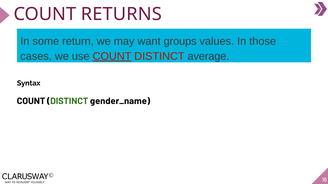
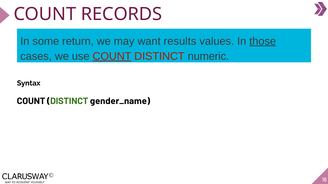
RETURNS: RETURNS -> RECORDS (122, 14)
groups: groups -> results (180, 41)
those underline: none -> present (263, 41)
average: average -> numeric (208, 56)
